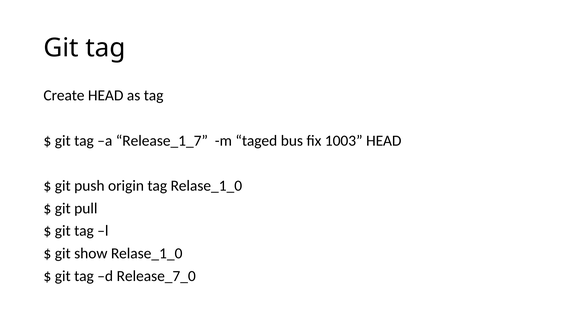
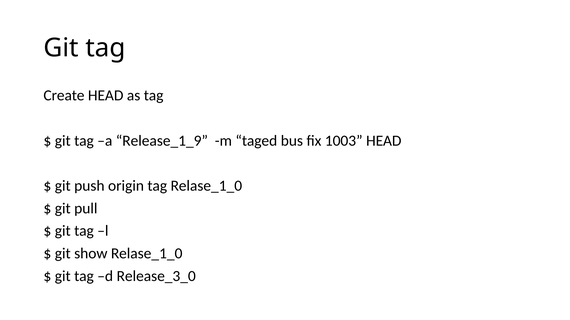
Release_1_7: Release_1_7 -> Release_1_9 (162, 141)
Release_7_0: Release_7_0 -> Release_3_0 (156, 277)
